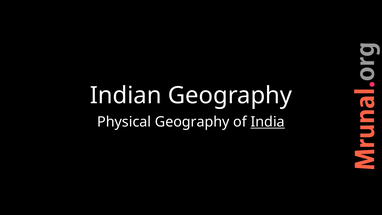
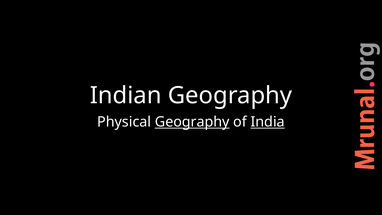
Geography underline: none -> present (192, 122)
